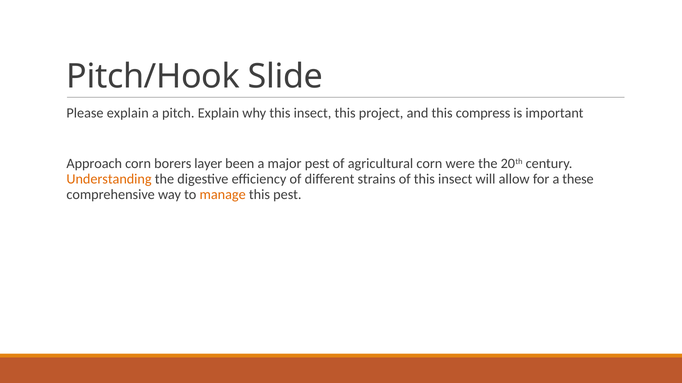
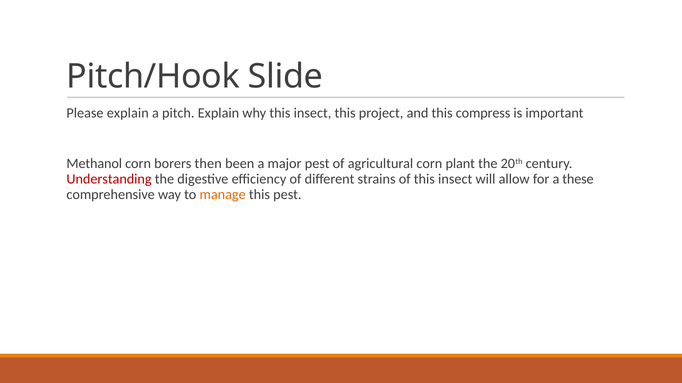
Approach: Approach -> Methanol (94, 164)
layer: layer -> then (208, 164)
were: were -> plant (460, 164)
Understanding colour: orange -> red (109, 179)
